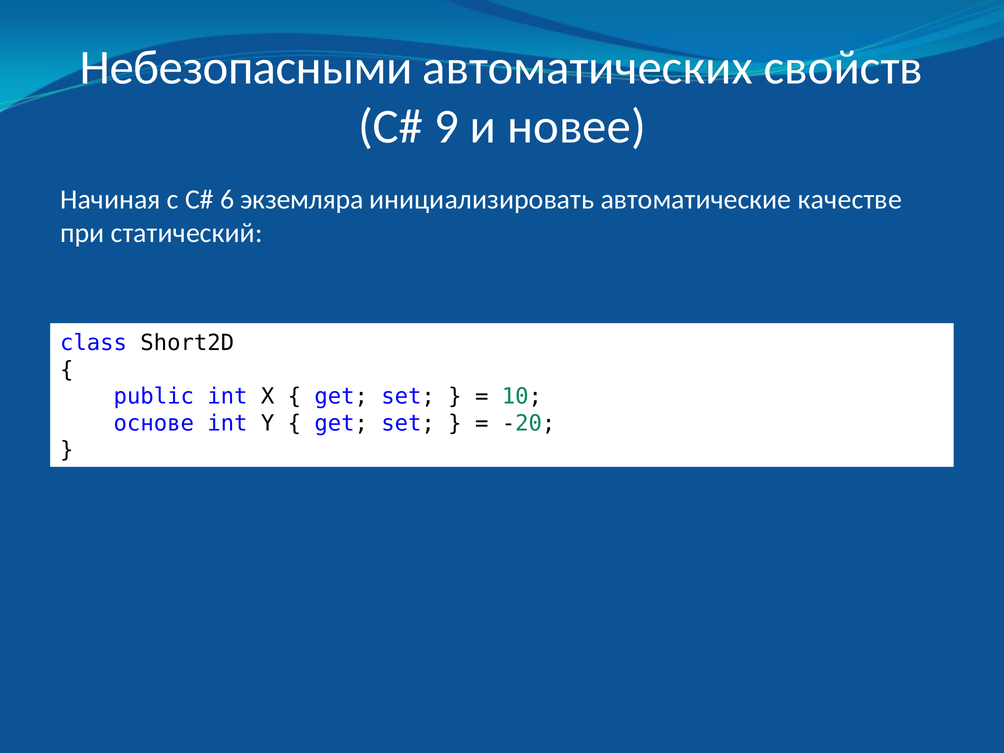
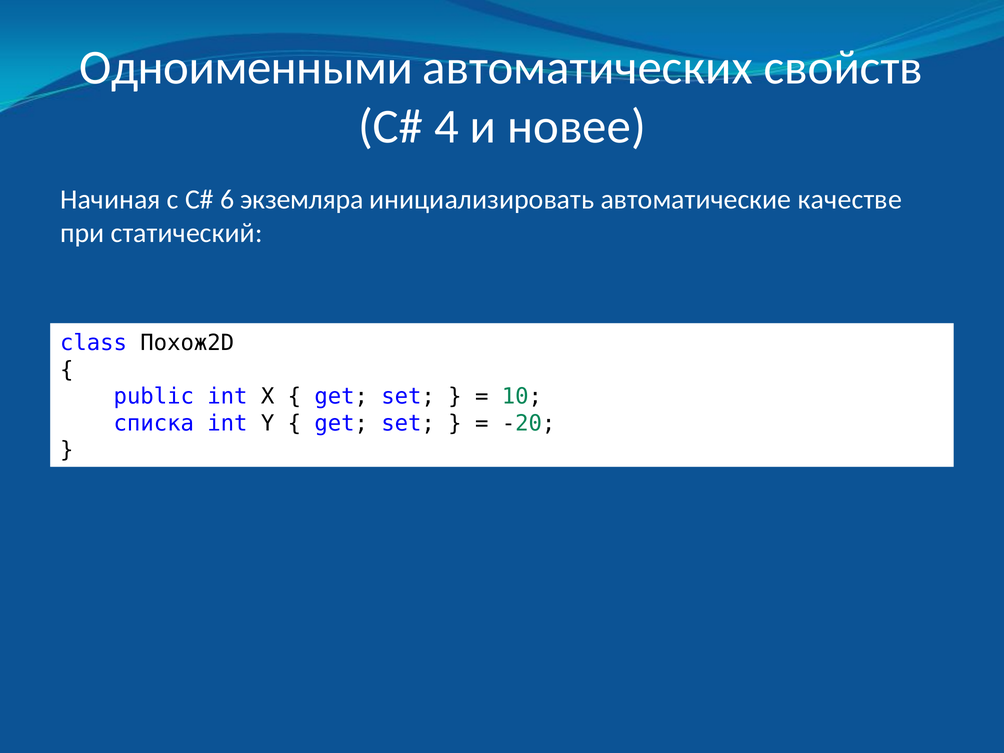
Небезопасными: Небезопасными -> Одноименными (246, 68)
9: 9 -> 4 (446, 126)
Short2D: Short2D -> Похож2D (187, 343)
основе: основе -> списка (154, 423)
